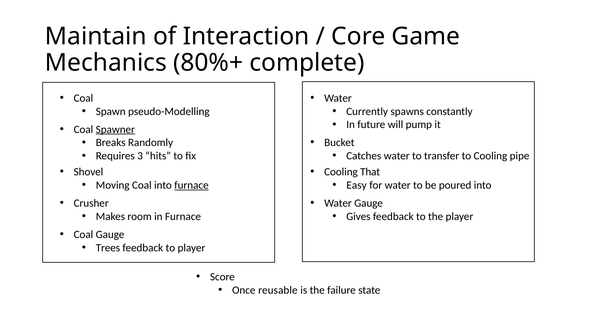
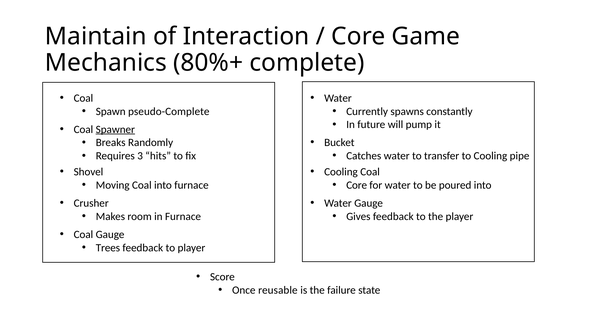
pseudo-Modelling: pseudo-Modelling -> pseudo-Complete (169, 111)
Cooling That: That -> Coal (370, 172)
furnace underline: present -> none (191, 185)
Easy: Easy -> Core (357, 185)
